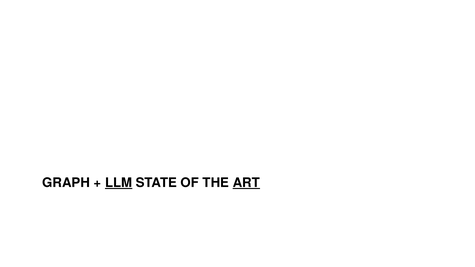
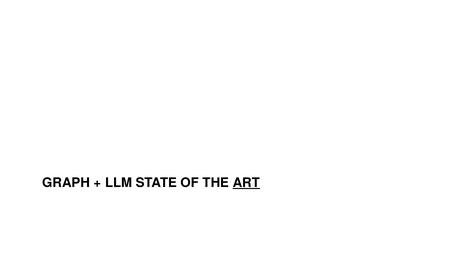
LLM underline: present -> none (119, 183)
